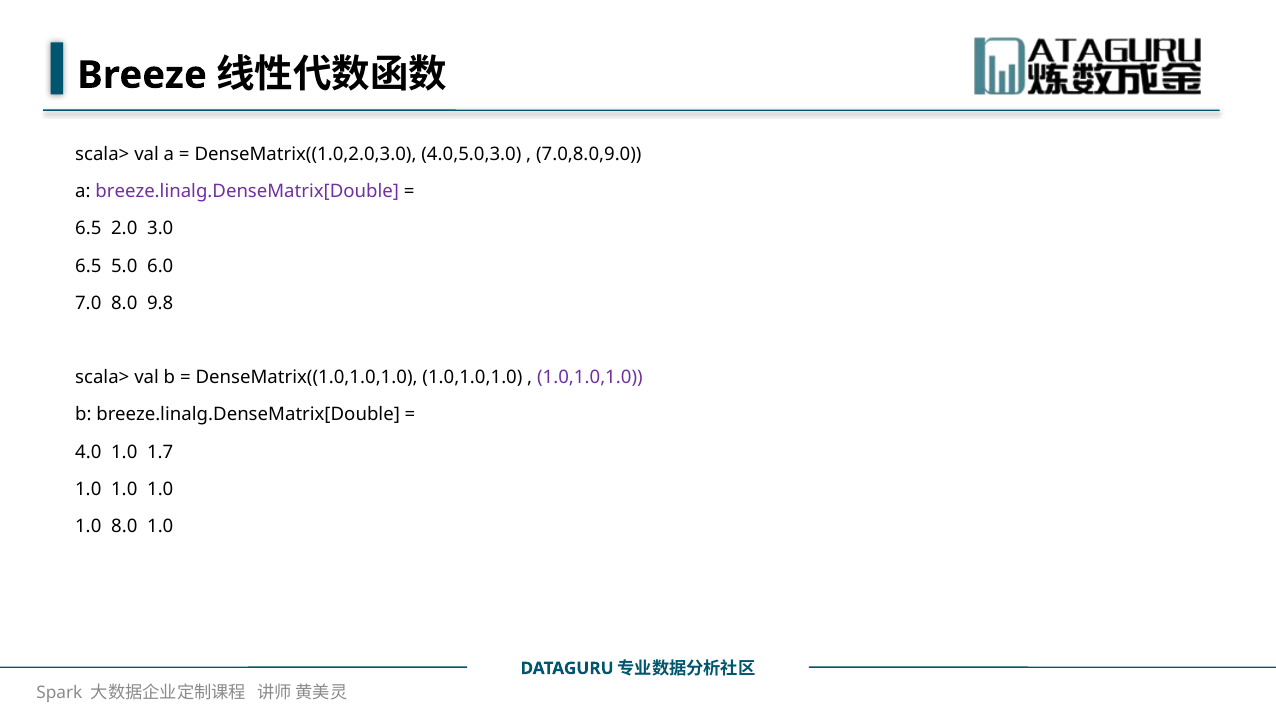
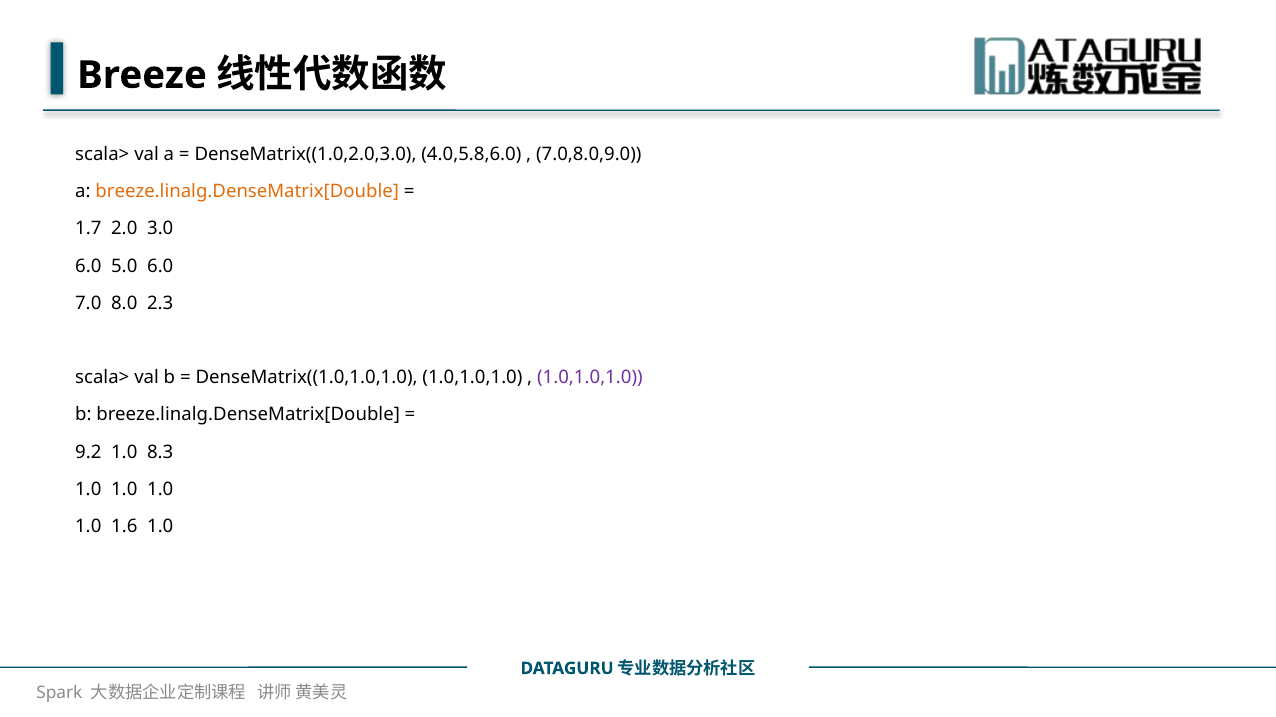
4.0,5.0,3.0: 4.0,5.0,3.0 -> 4.0,5.8,6.0 (471, 155)
breeze.linalg.DenseMatrix[Double colour: purple -> orange (247, 192)
6.5: 6.5 -> 1.7 (88, 229)
6.5: 6.5 -> 6.0 (88, 266)
9.8: 9.8 -> 2.3 (160, 303)
4.0: 4.0 -> 9.2 (88, 452)
1.7: 1.7 -> 8.3 (160, 452)
1.0 8.0: 8.0 -> 1.6 (124, 526)
